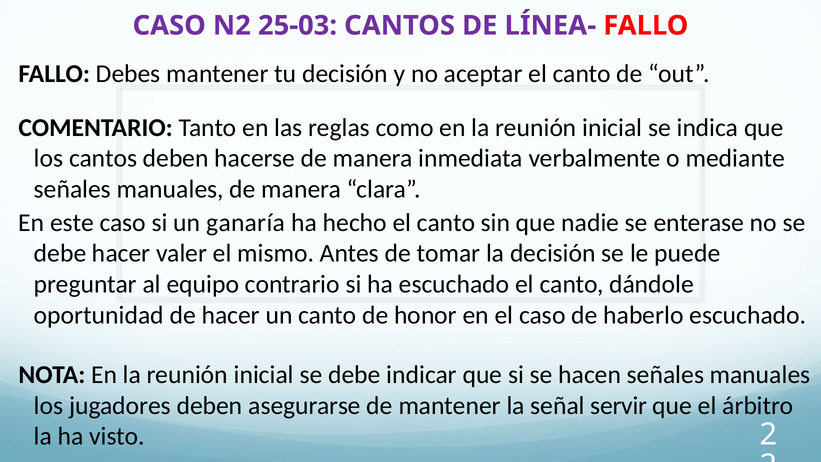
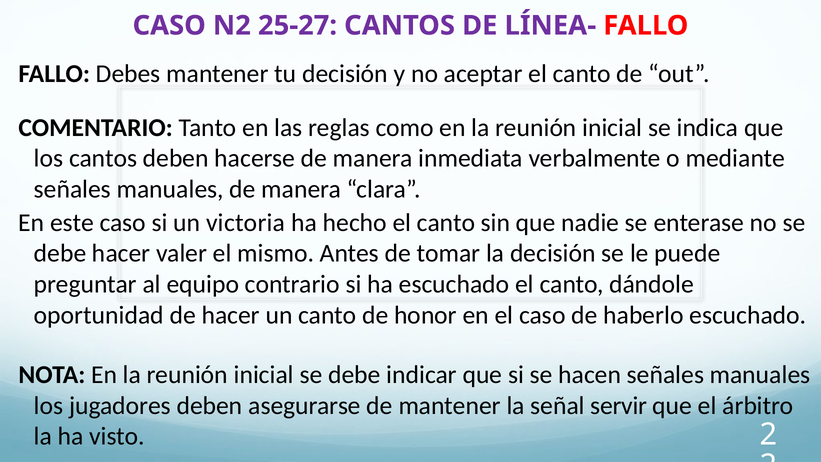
25-03: 25-03 -> 25-27 (298, 26)
ganaría: ganaría -> victoria (246, 223)
